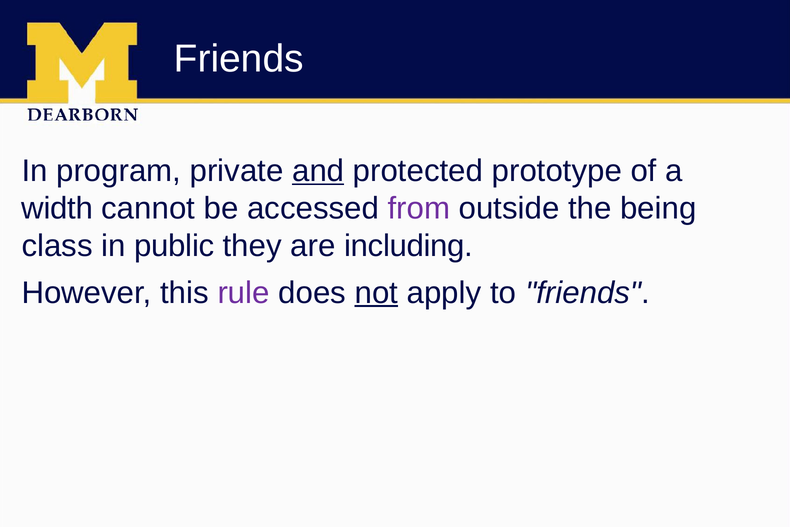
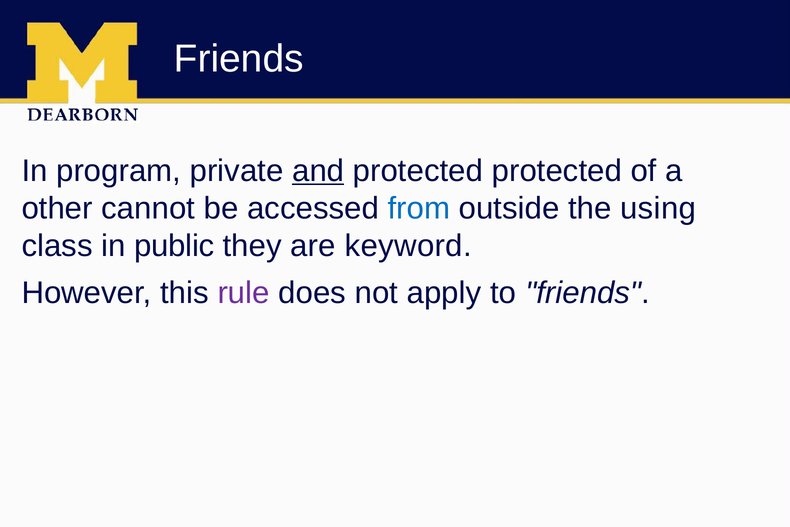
protected prototype: prototype -> protected (557, 171)
width: width -> other (57, 208)
from colour: purple -> blue (419, 208)
being: being -> using (658, 208)
including: including -> keyword (408, 246)
not underline: present -> none (376, 293)
